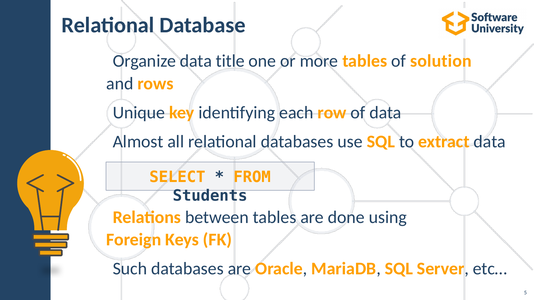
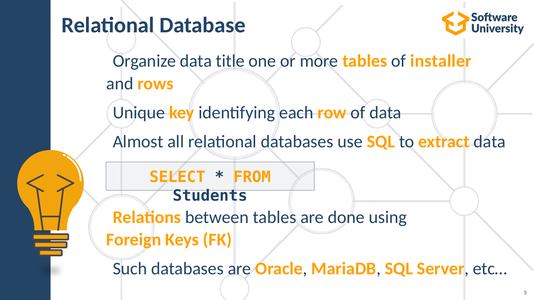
solution: solution -> installer (441, 61)
